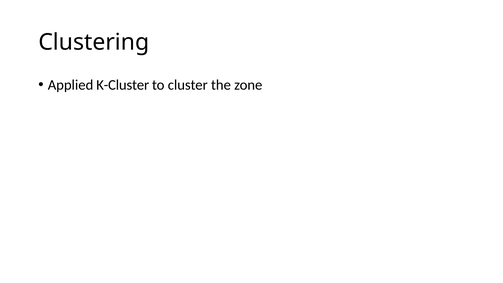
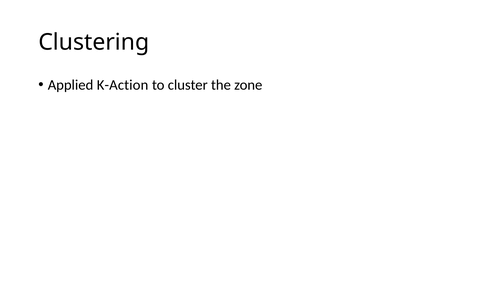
K-Cluster: K-Cluster -> K-Action (123, 85)
